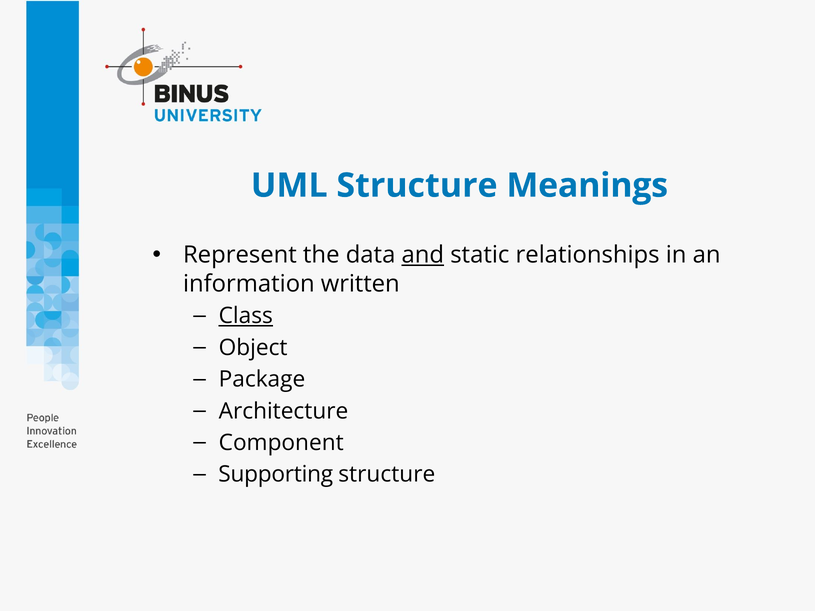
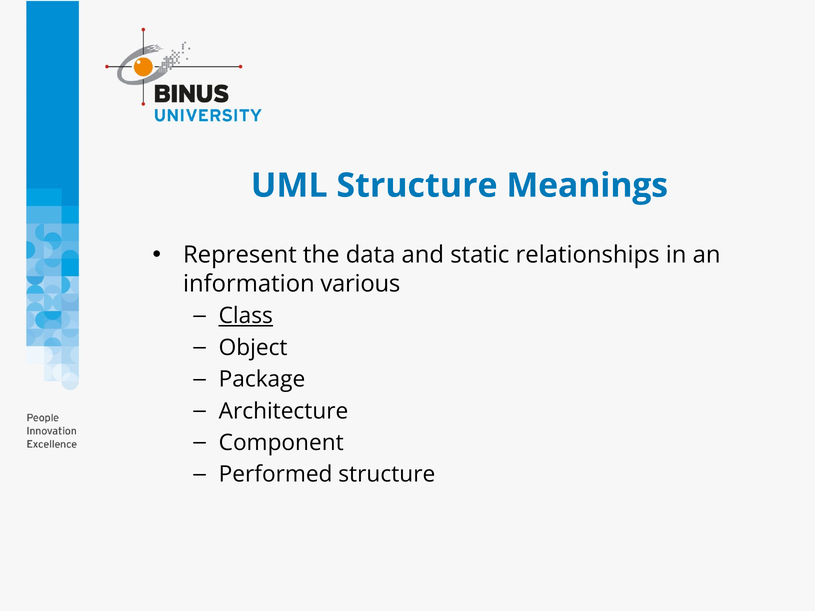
and underline: present -> none (423, 255)
written: written -> various (360, 284)
Supporting: Supporting -> Performed (276, 475)
